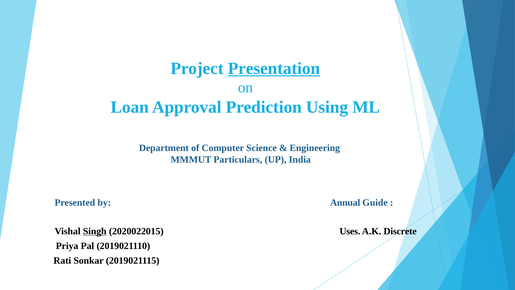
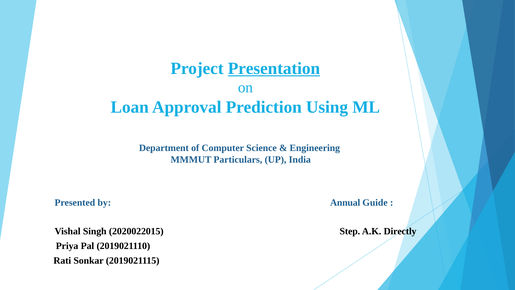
Singh underline: present -> none (95, 231)
Uses: Uses -> Step (350, 231)
Discrete: Discrete -> Directly (400, 231)
